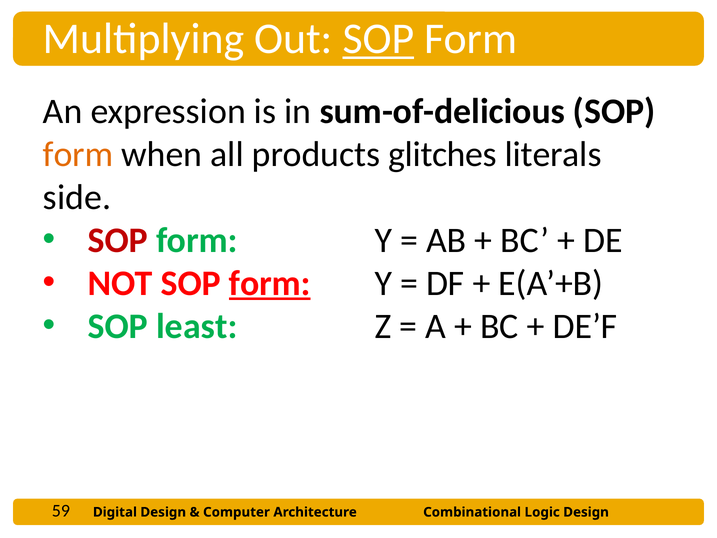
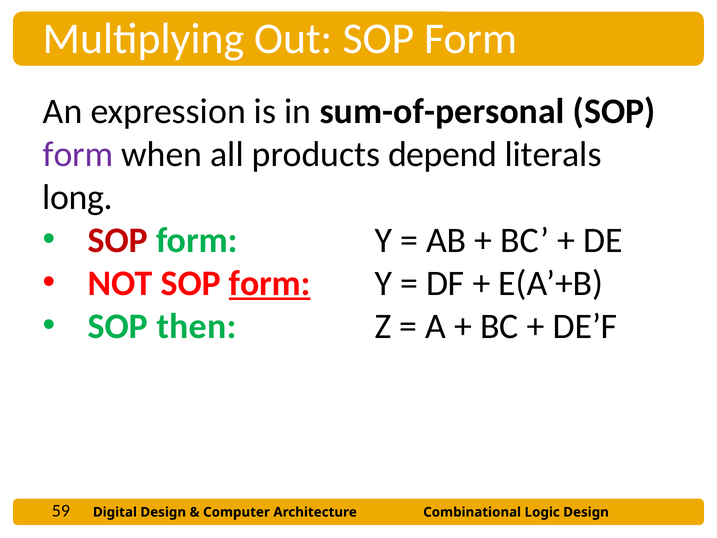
SOP underline: present -> none (378, 39)
sum-of-delicious: sum-of-delicious -> sum-of-personal (442, 111)
form colour: orange -> purple (78, 154)
glitches: glitches -> depend (443, 154)
side: side -> long (77, 197)
least: least -> then (197, 326)
